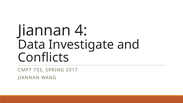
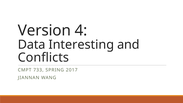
Jiannan: Jiannan -> Version (44, 30)
Investigate: Investigate -> Interesting (81, 45)
